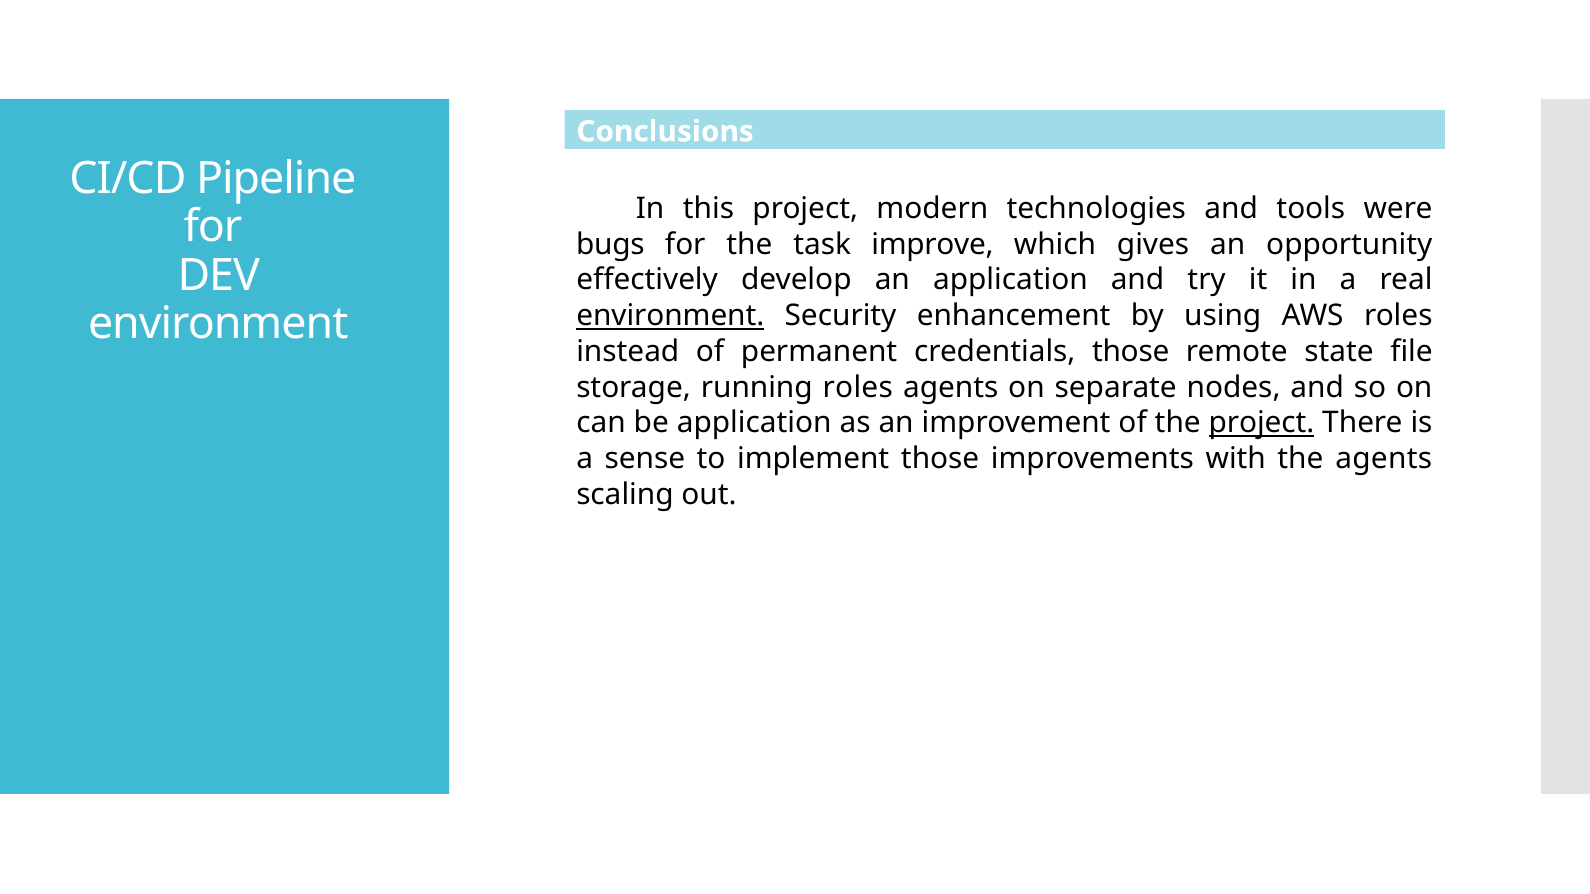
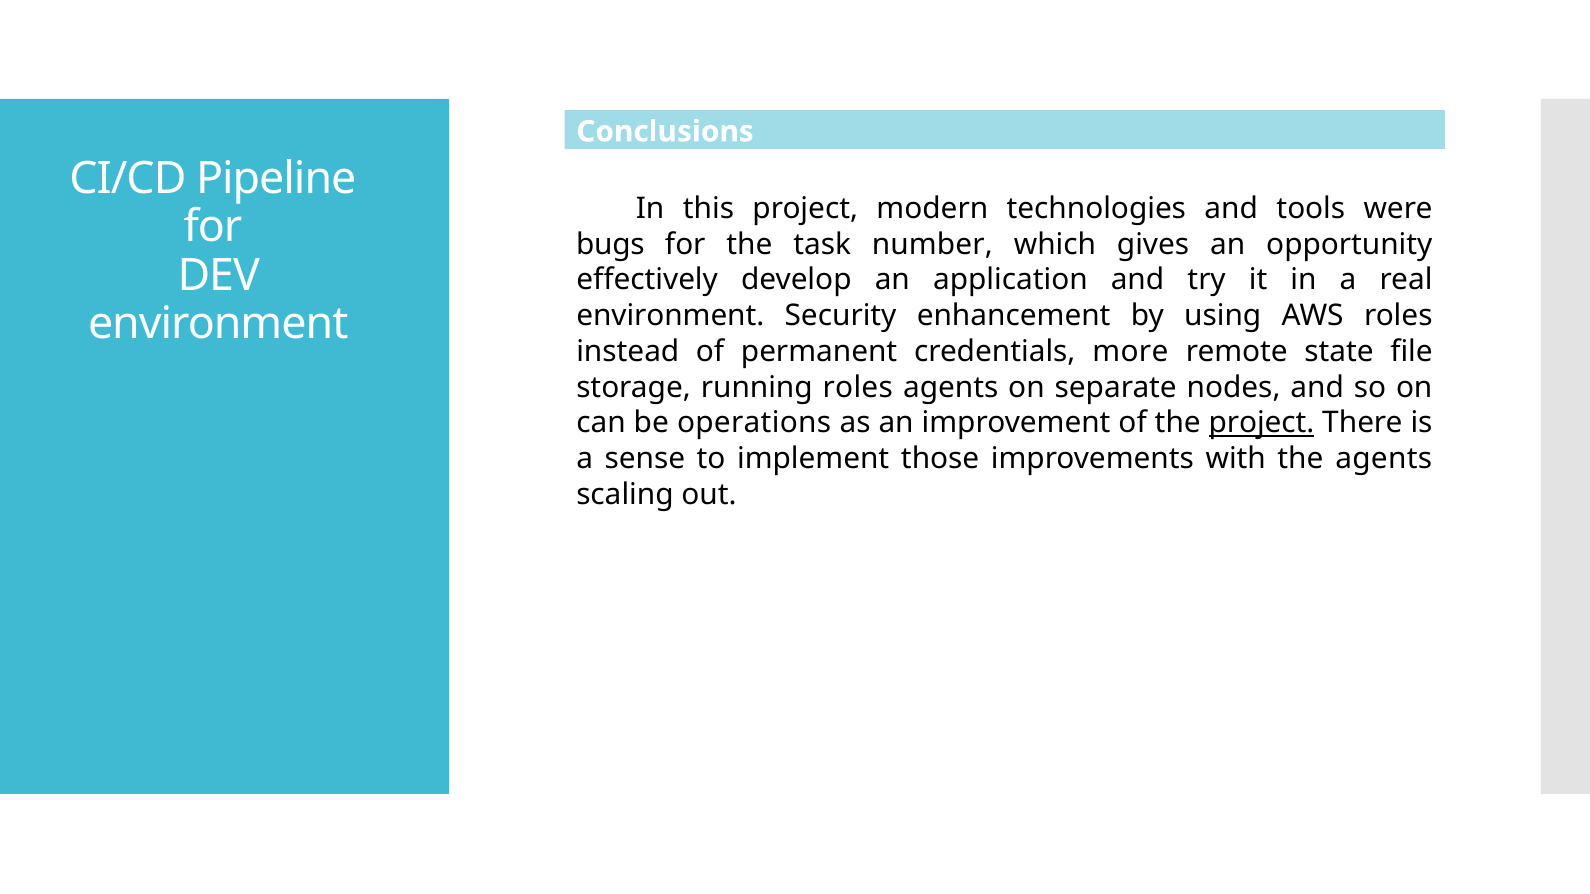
improve: improve -> number (932, 244)
environment underline: present -> none (670, 316)
credentials those: those -> more (1130, 352)
be application: application -> operations (754, 423)
